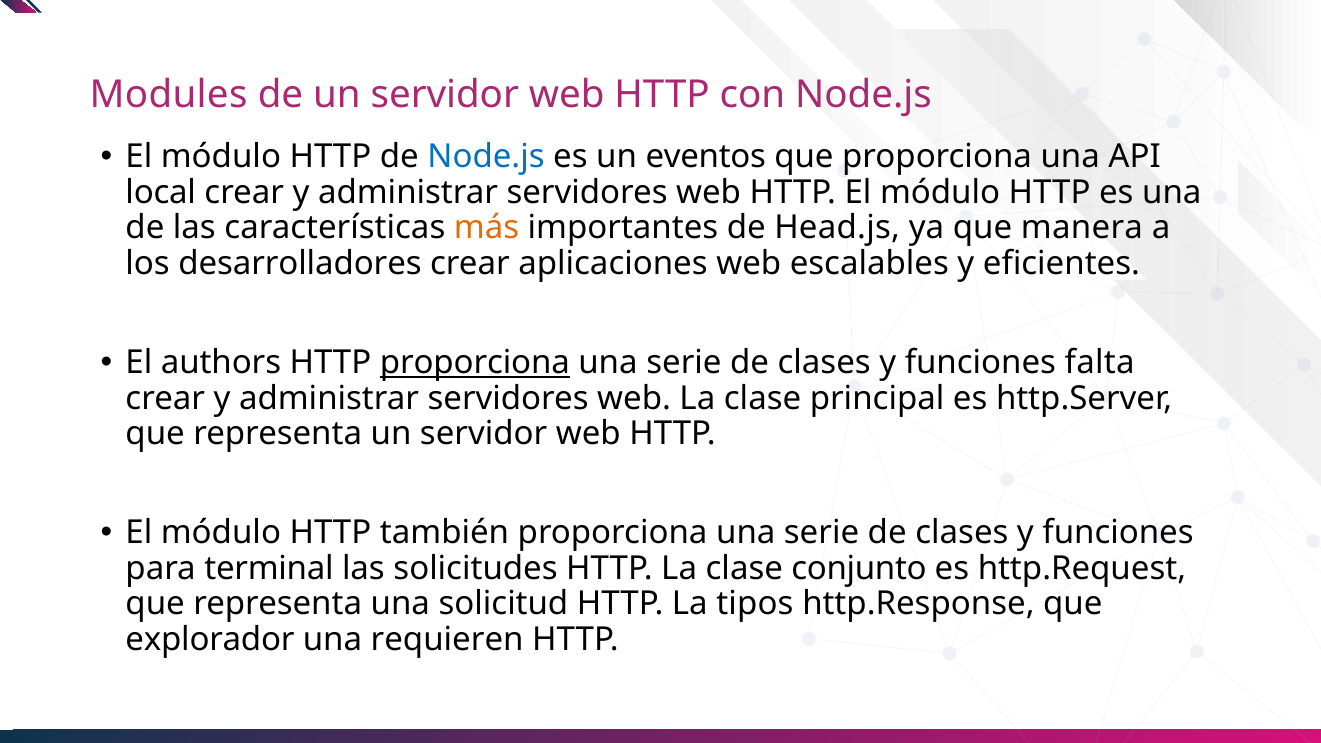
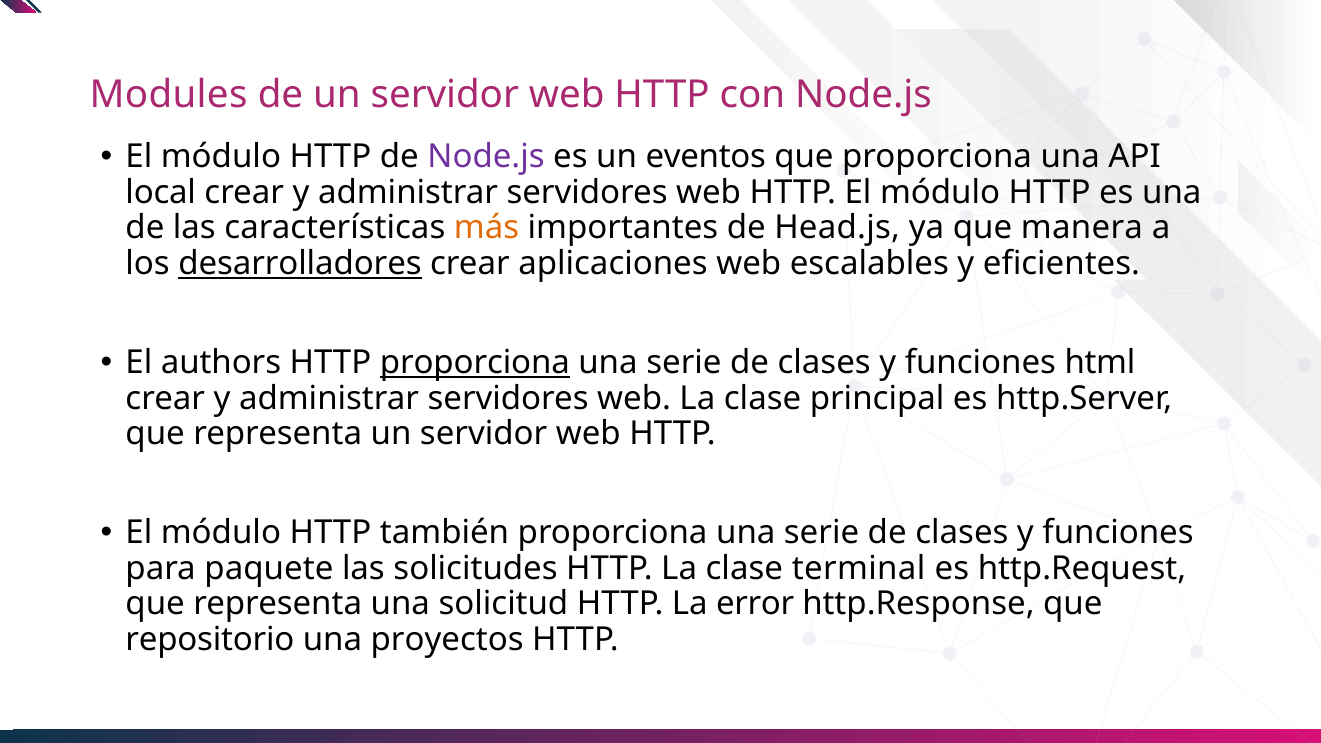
Node.js colour: blue -> purple (486, 157)
desarrolladores underline: none -> present (300, 264)
falta: falta -> html (1100, 363)
terminal: terminal -> paquete (269, 568)
conjunto: conjunto -> terminal (859, 568)
tipos: tipos -> error (755, 604)
explorador: explorador -> repositorio (210, 640)
requieren: requieren -> proyectos (447, 640)
